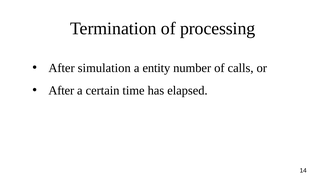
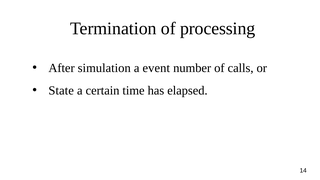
entity: entity -> event (156, 68)
After: After -> State (61, 90)
